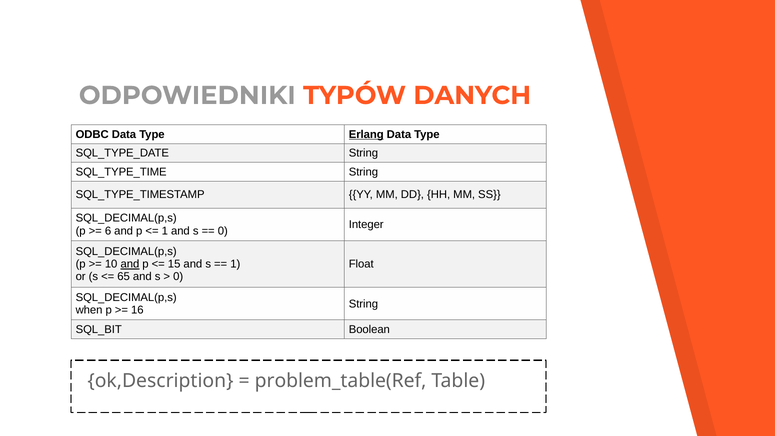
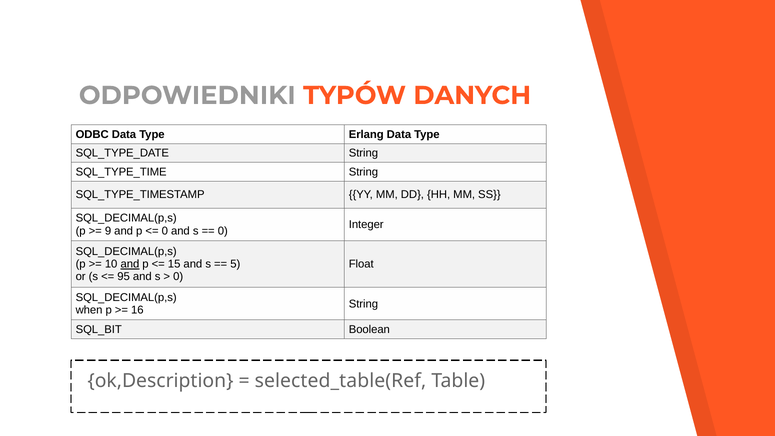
Erlang underline: present -> none (366, 134)
6: 6 -> 9 (108, 231)
1: 1 -> 0 (165, 231)
1: 1 -> 5 (235, 264)
65: 65 -> 95 (124, 277)
problem_table(Ref: problem_table(Ref -> selected_table(Ref (340, 381)
